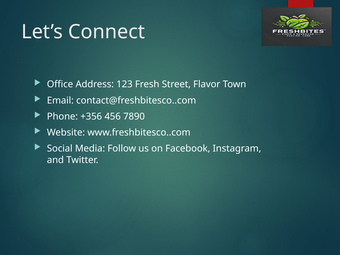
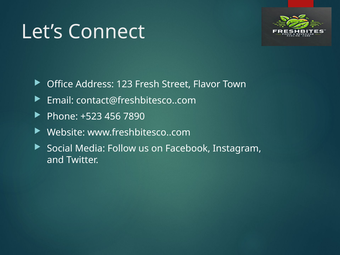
+356: +356 -> +523 (91, 116)
